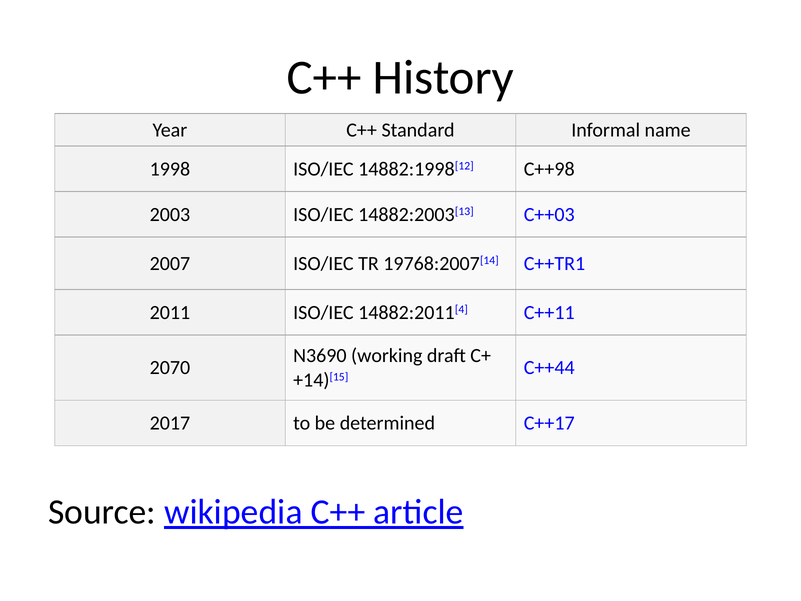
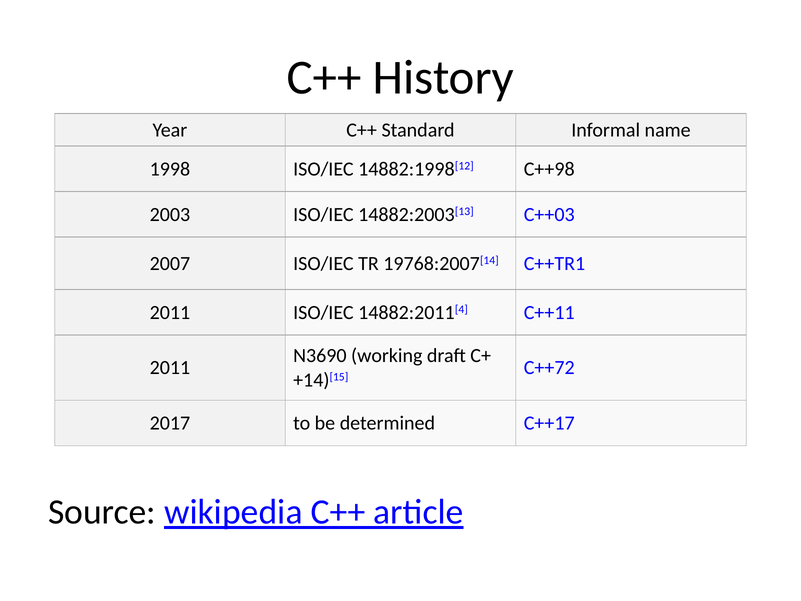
2070: 2070 -> 2011 (170, 368)
C++44: C++44 -> C++72 (549, 368)
